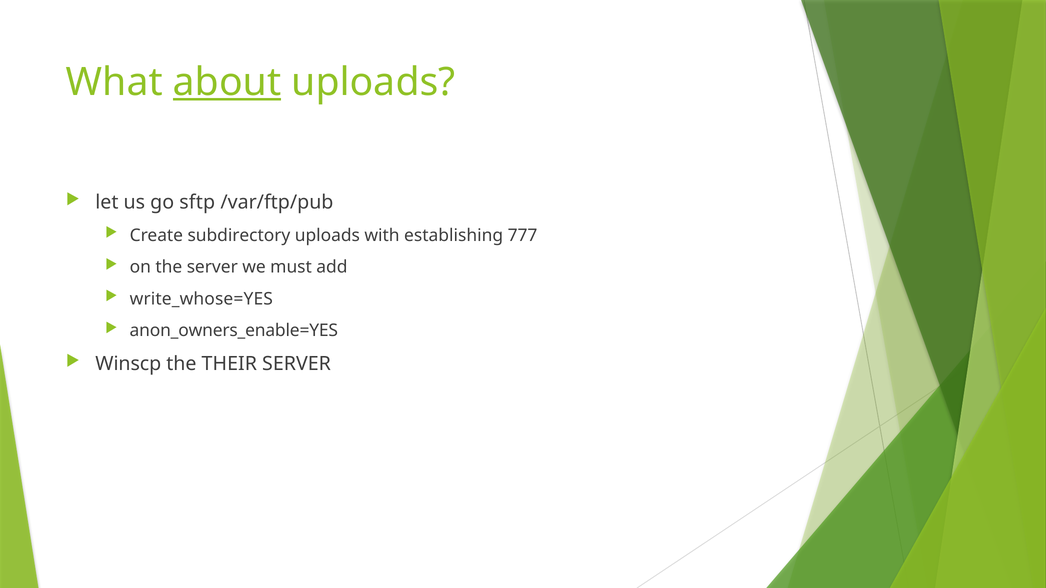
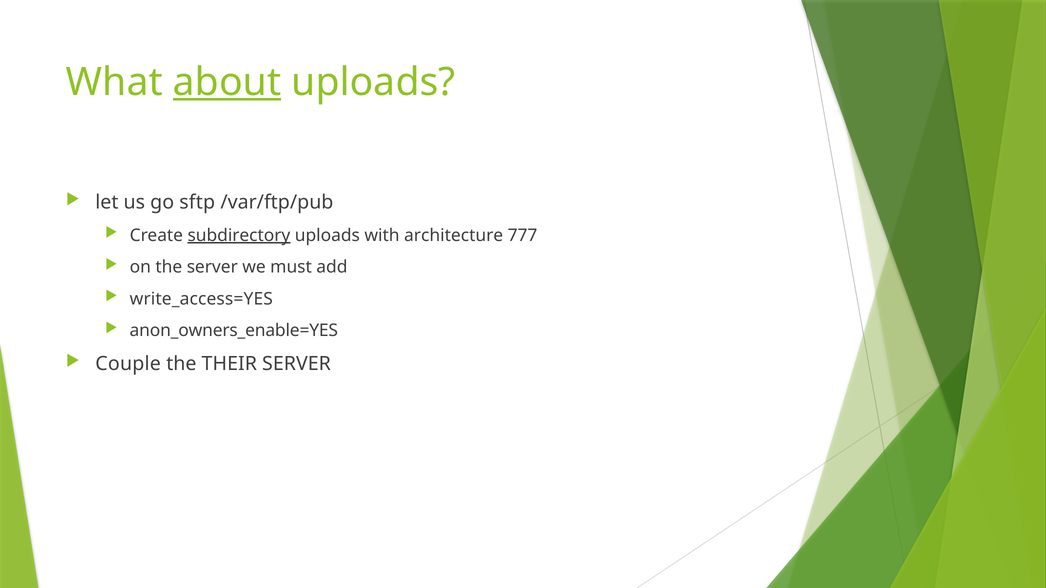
subdirectory underline: none -> present (239, 235)
establishing: establishing -> architecture (454, 235)
write_whose=YES: write_whose=YES -> write_access=YES (201, 299)
Winscp: Winscp -> Couple (128, 364)
